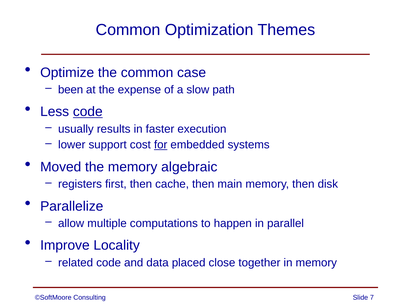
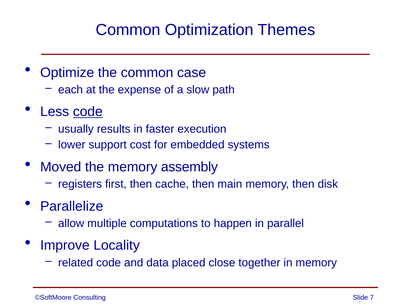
been: been -> each (71, 90)
for underline: present -> none (161, 145)
algebraic: algebraic -> assembly (189, 167)
